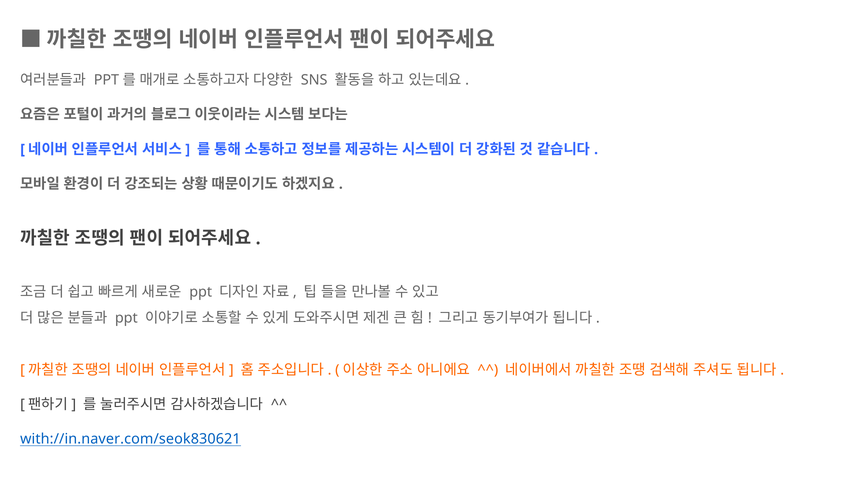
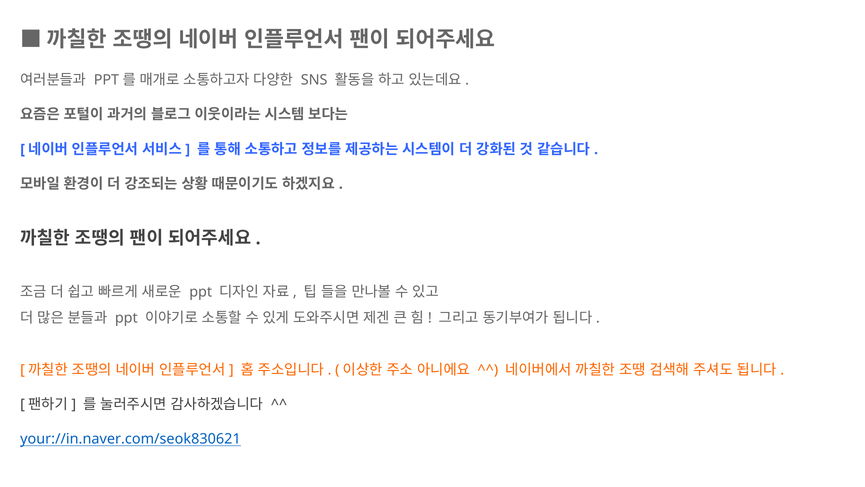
with://in.naver.com/seok830621: with://in.naver.com/seok830621 -> your://in.naver.com/seok830621 (130, 439)
